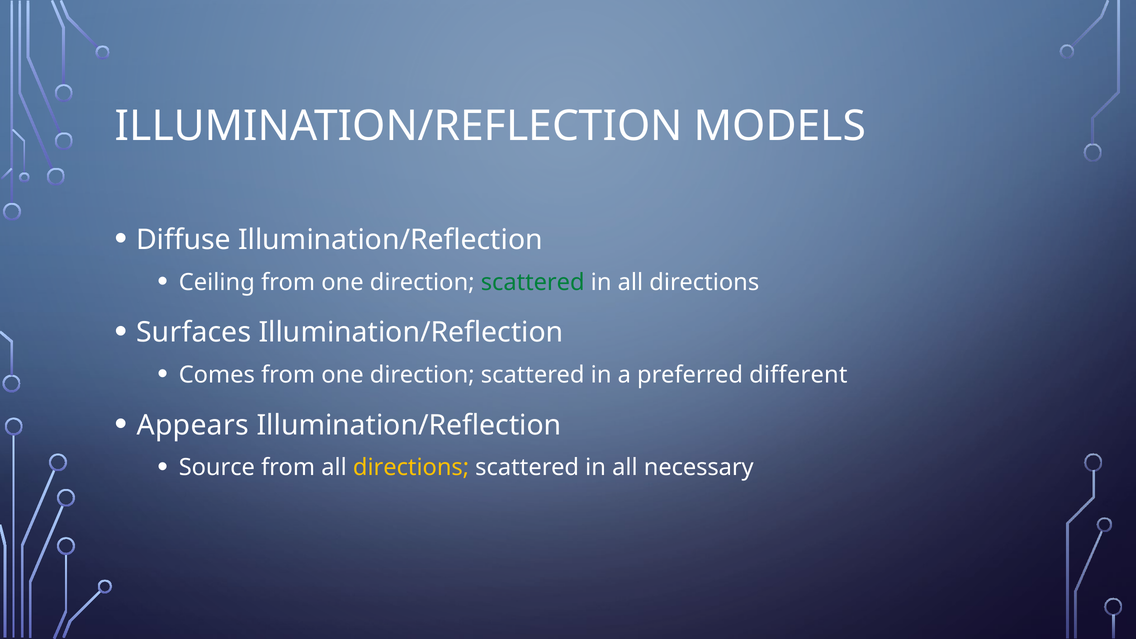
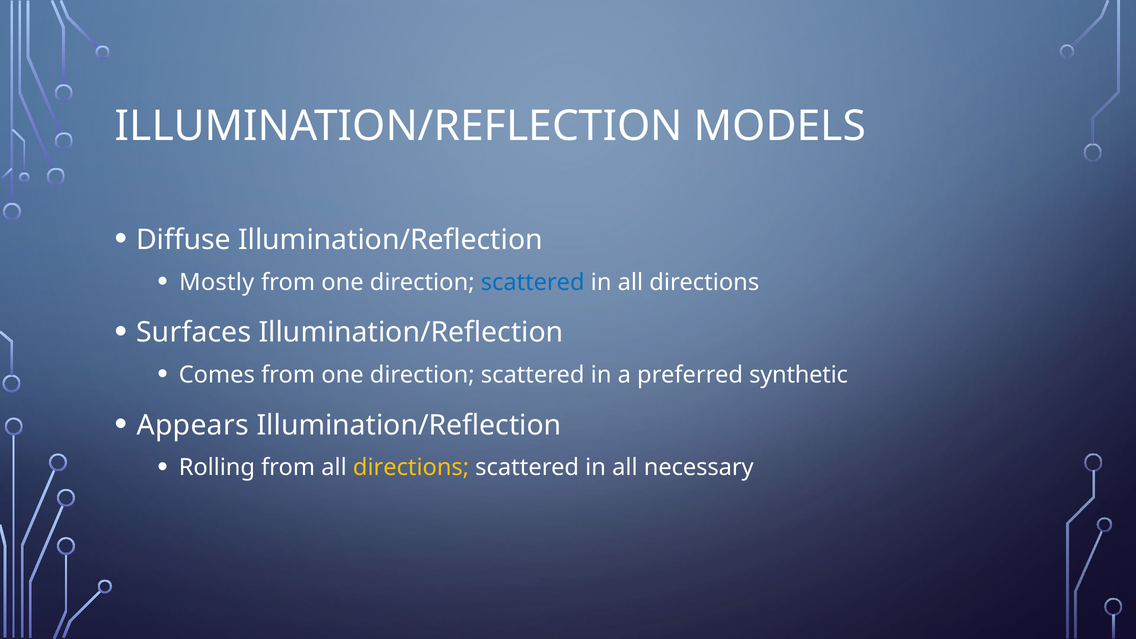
Ceiling: Ceiling -> Mostly (217, 282)
scattered colour: green -> blue (533, 282)
different: different -> synthetic (799, 375)
Source: Source -> Rolling (217, 468)
